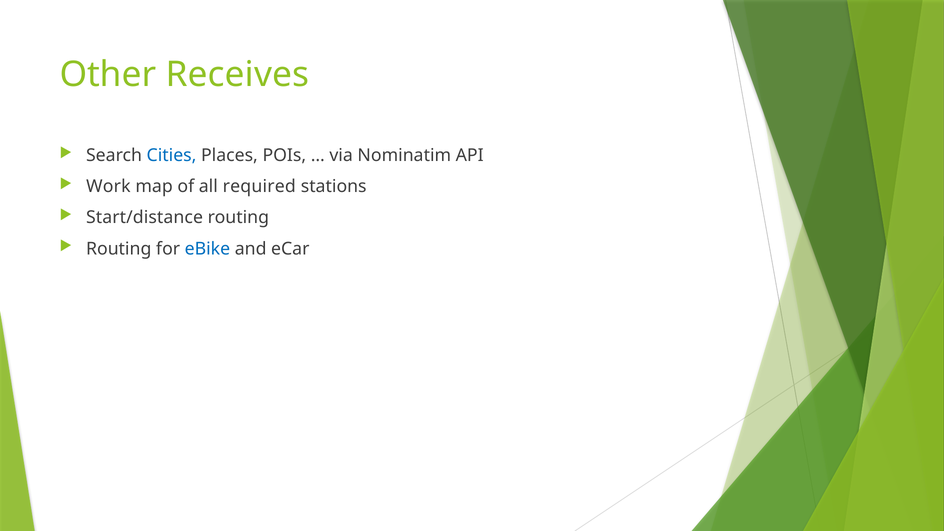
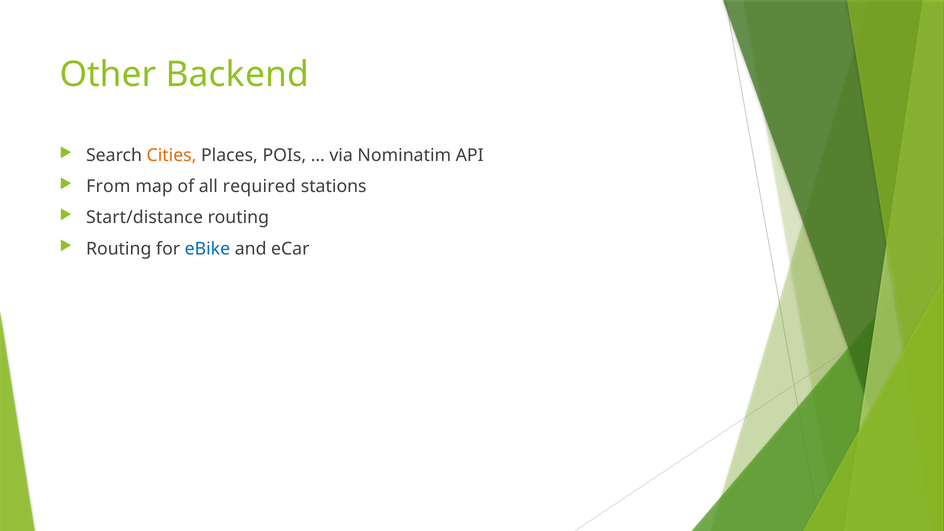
Receives: Receives -> Backend (237, 74)
Cities colour: blue -> orange (172, 155)
Work: Work -> From (108, 187)
